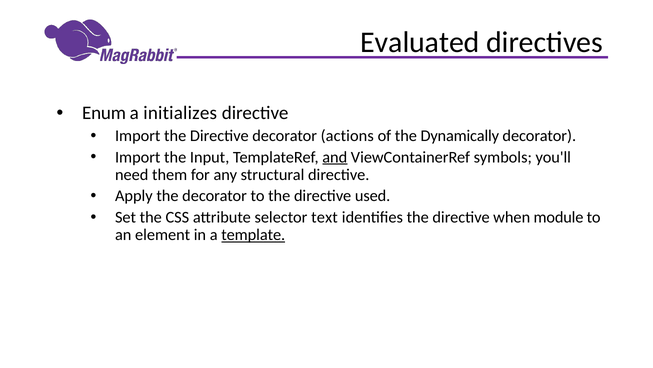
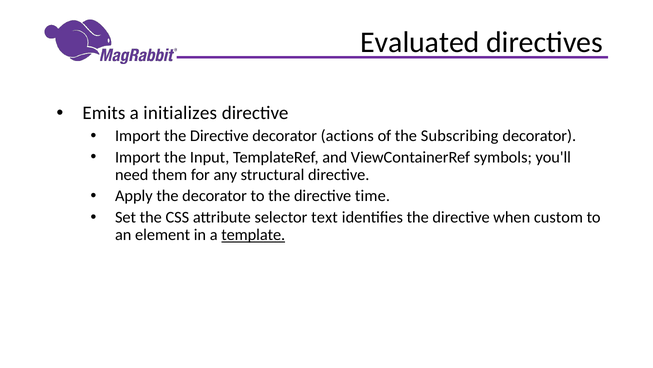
Enum: Enum -> Emits (104, 113)
Dynamically: Dynamically -> Subscribing (460, 136)
and underline: present -> none (335, 157)
used: used -> time (372, 196)
module: module -> custom (558, 217)
